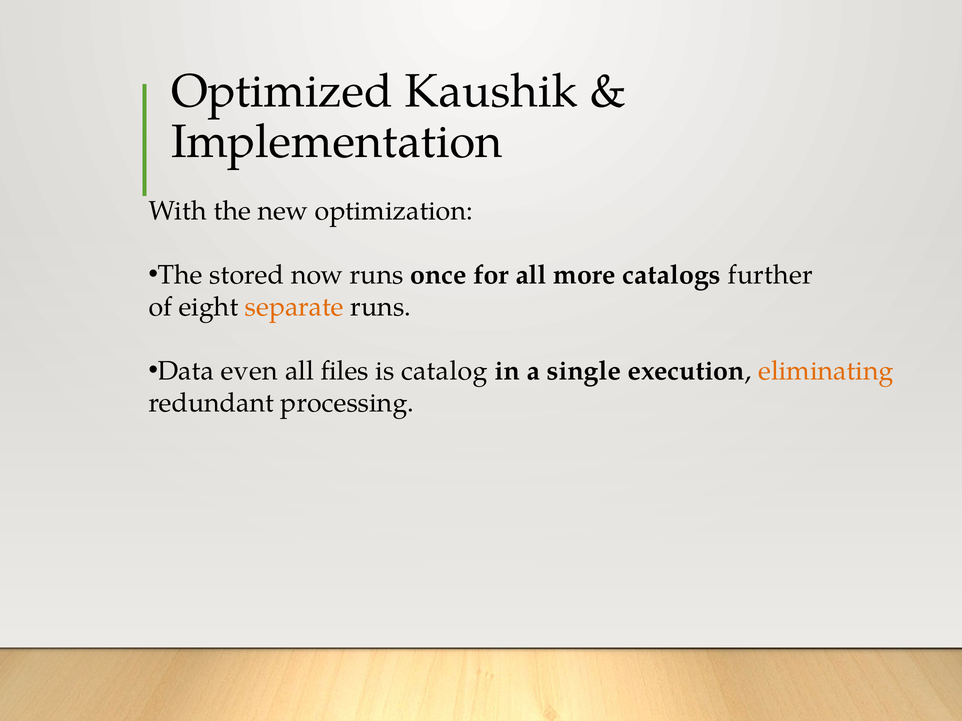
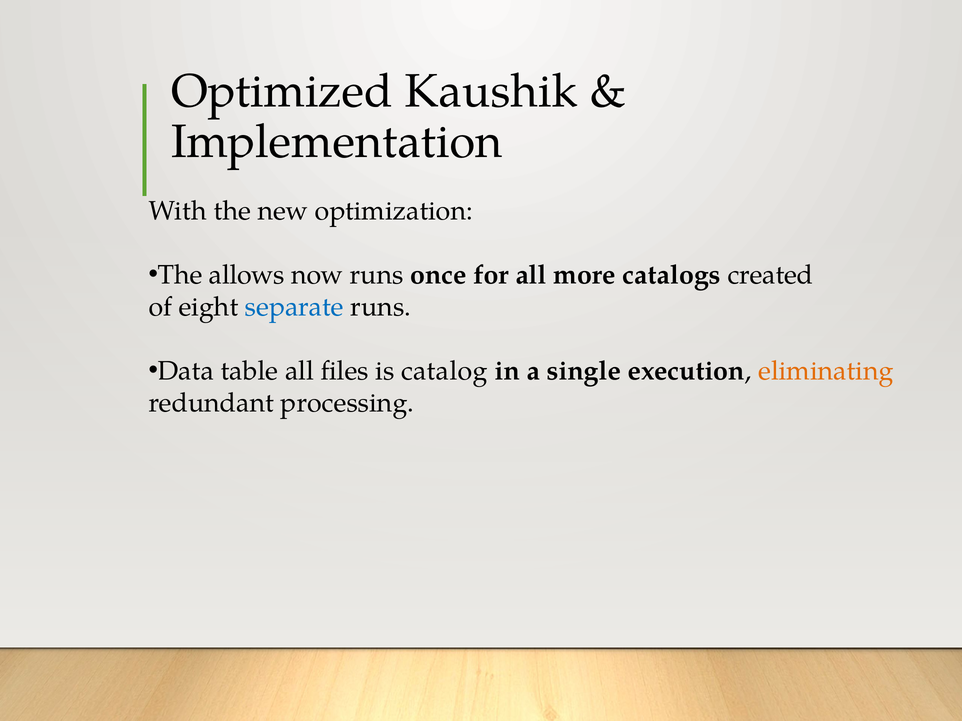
stored: stored -> allows (247, 275)
further: further -> created (770, 275)
separate colour: orange -> blue (294, 307)
even: even -> table (249, 371)
